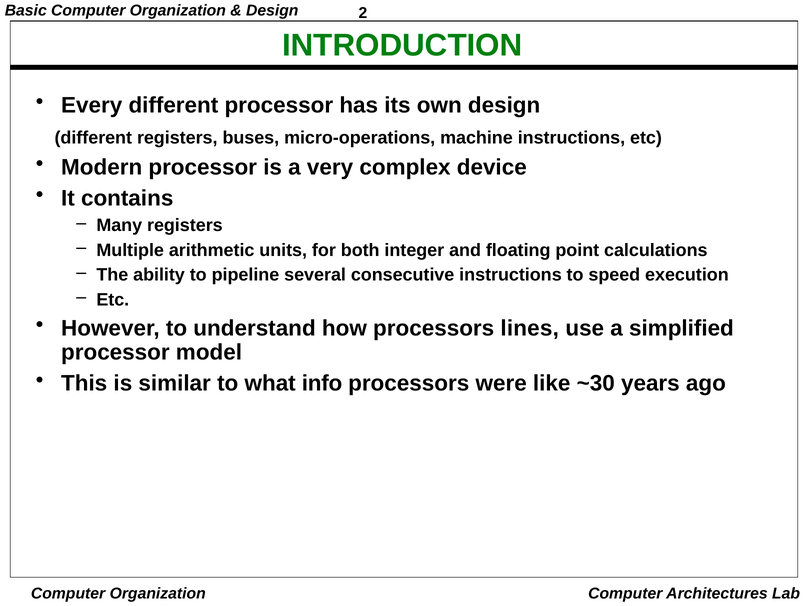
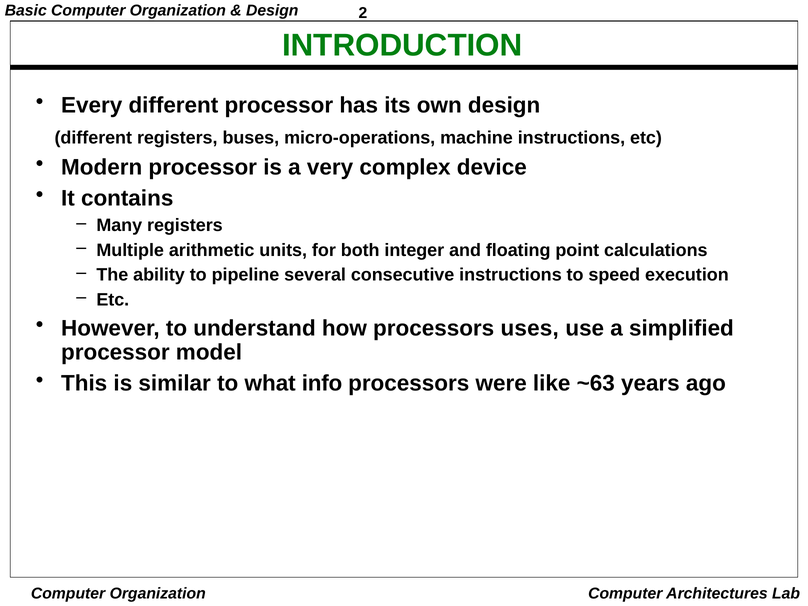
lines: lines -> uses (530, 328)
~30: ~30 -> ~63 (596, 383)
